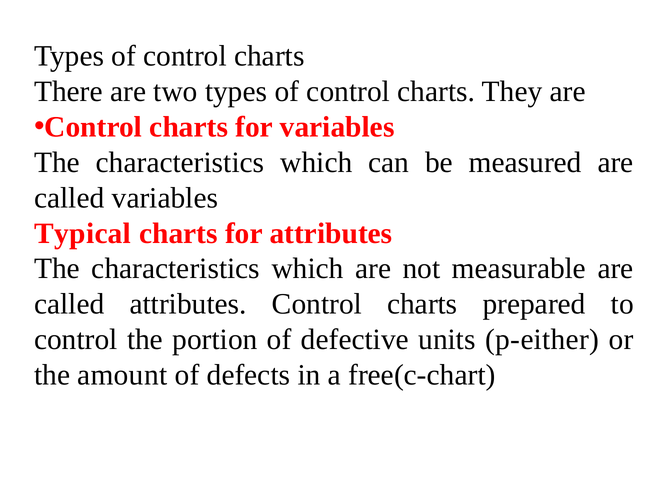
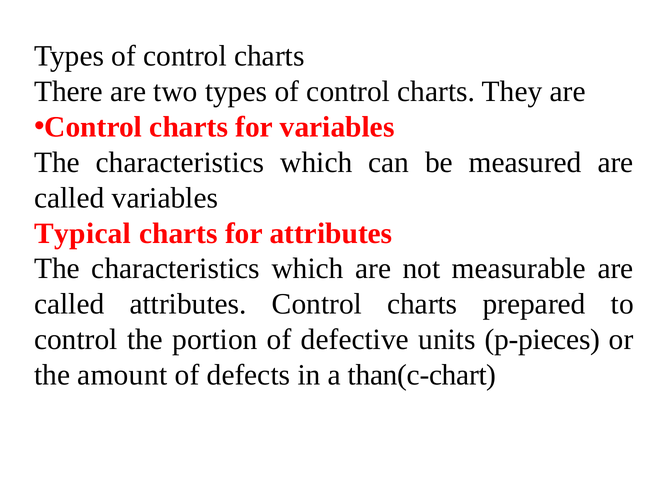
p-either: p-either -> p-pieces (542, 339)
free(c-chart: free(c-chart -> than(c-chart (422, 374)
